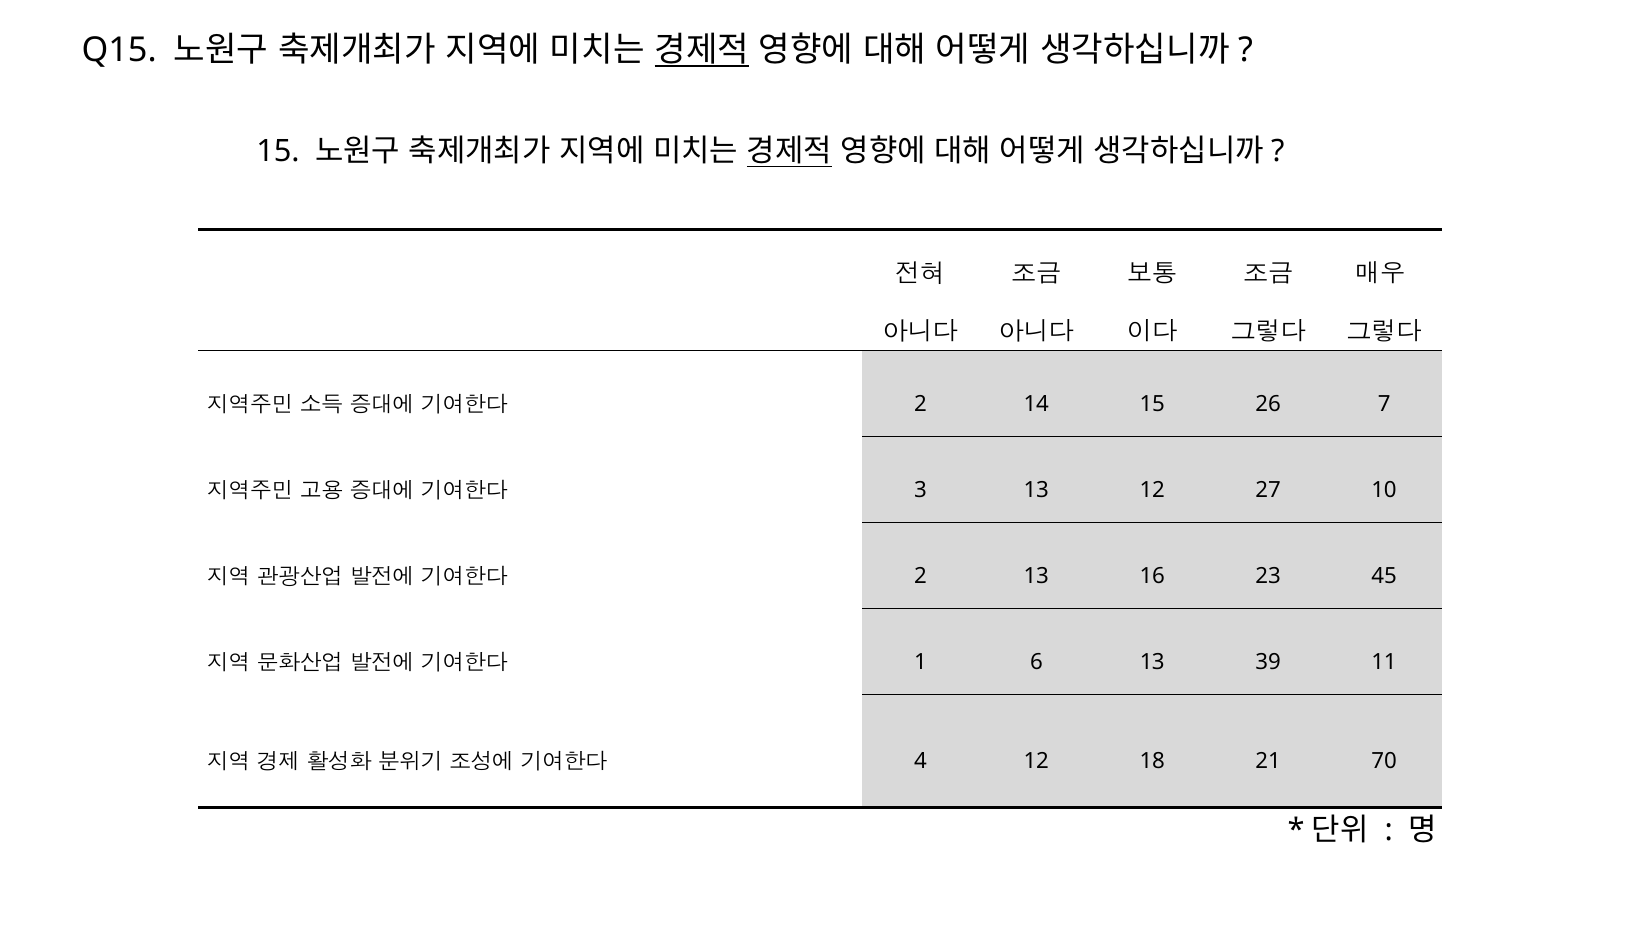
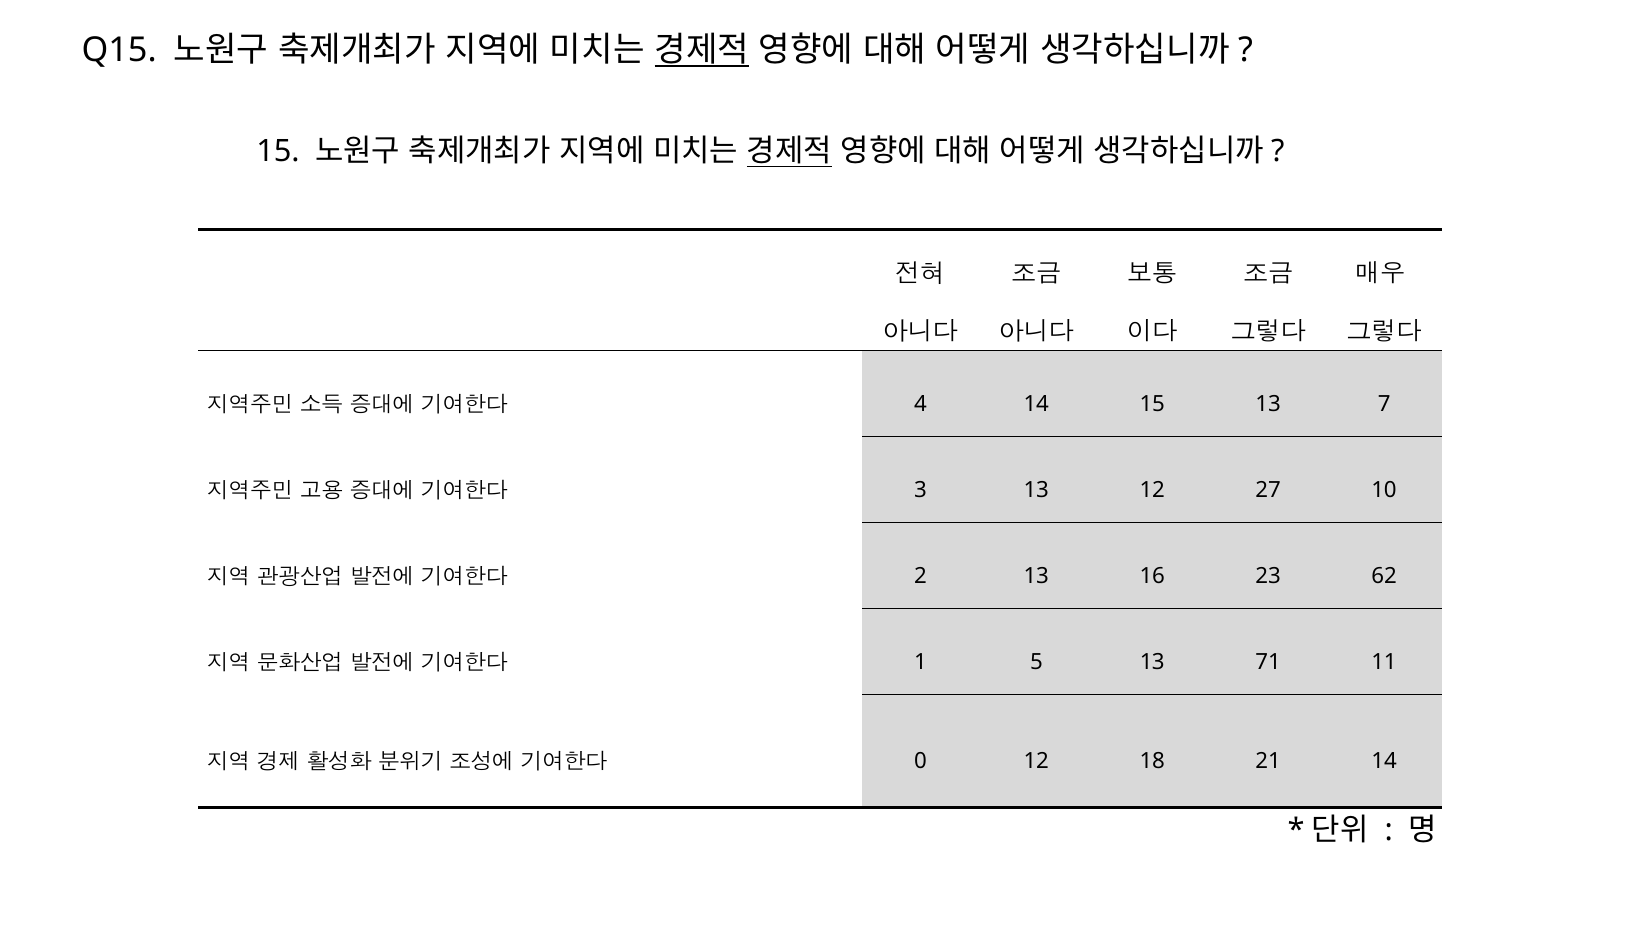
2: 2 -> 4 (920, 404)
15 26: 26 -> 13 (1268, 404)
45: 45 -> 62 (1384, 576)
6: 6 -> 5 (1036, 662)
39: 39 -> 71 (1268, 662)
4: 4 -> 0 (920, 762)
21 70: 70 -> 14 (1384, 762)
